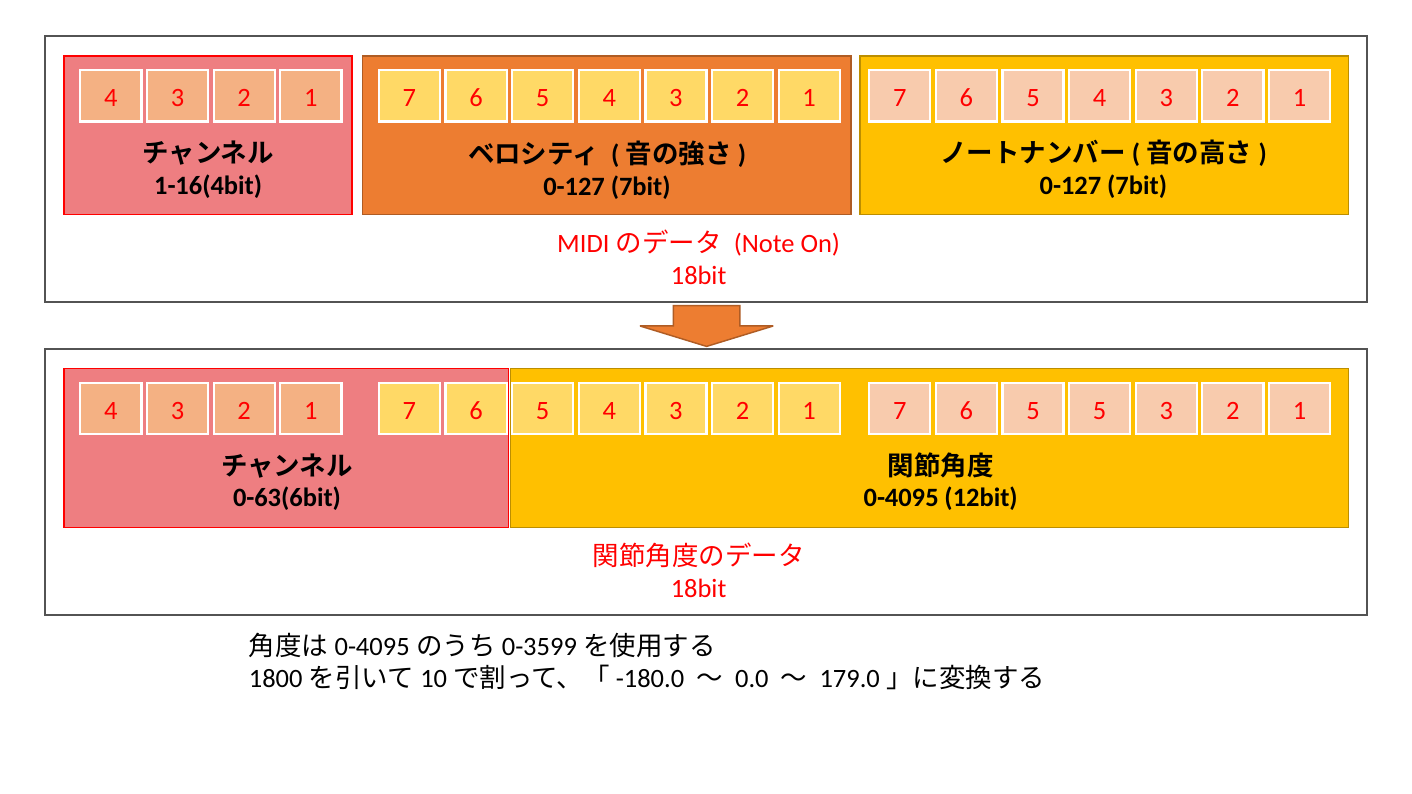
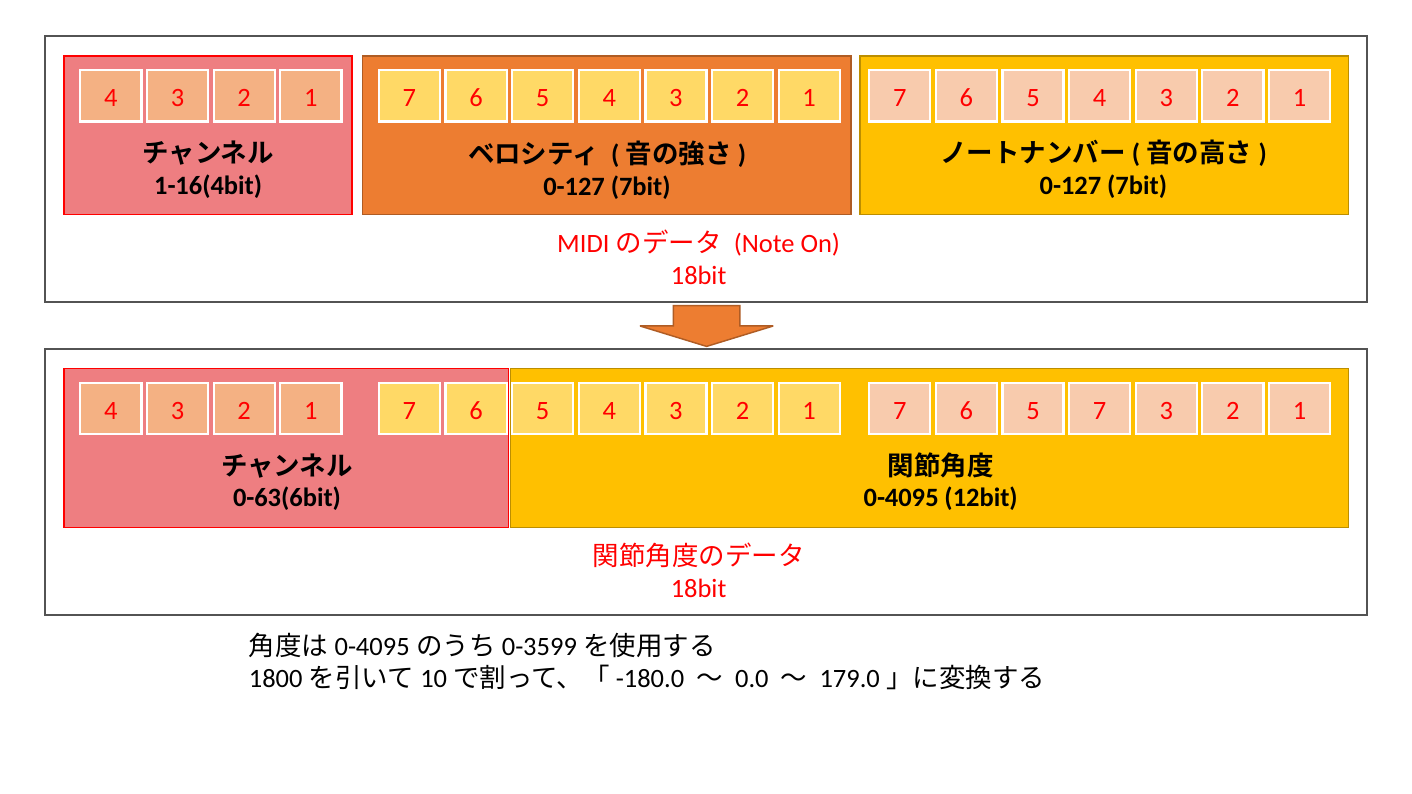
5 5: 5 -> 7 (1100, 410)
